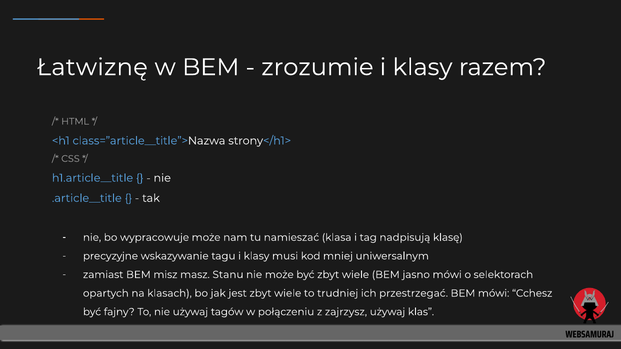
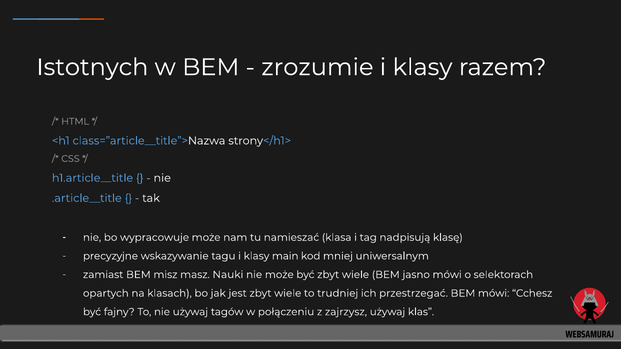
Łatwiznę: Łatwiznę -> Istotnych (92, 67)
musi: musi -> main (285, 256)
Stanu: Stanu -> Nauki (228, 275)
